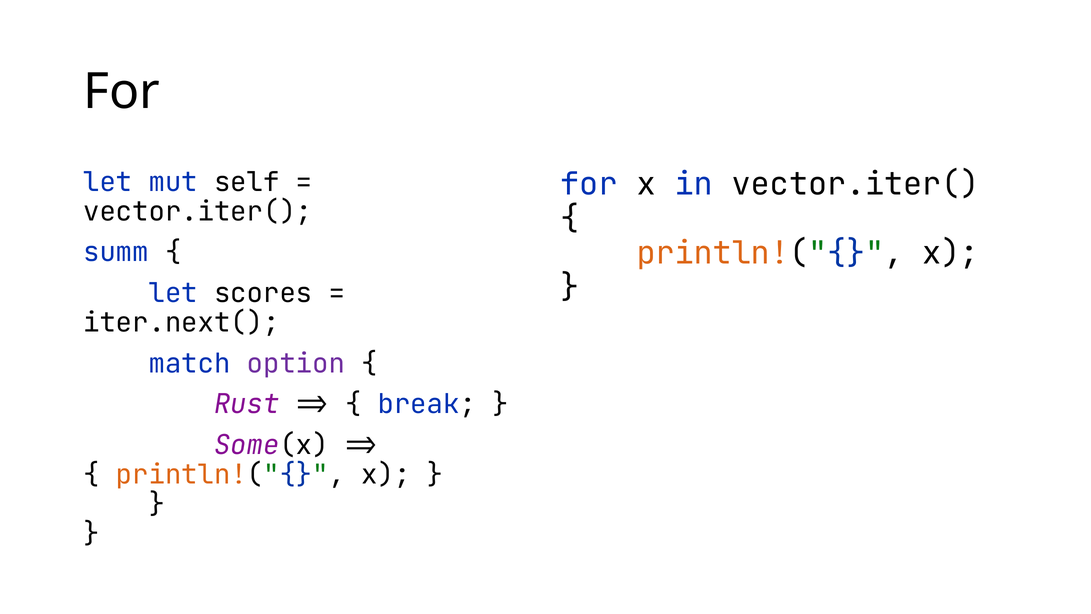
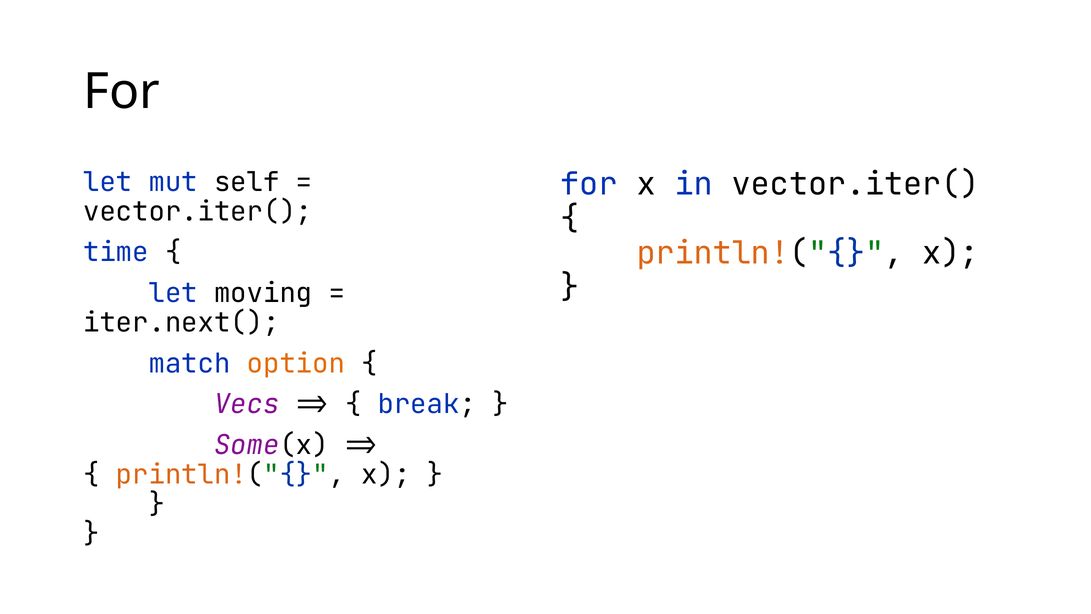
summ: summ -> time (116, 252)
scores: scores -> moving (263, 293)
option colour: purple -> orange (296, 363)
Rust: Rust -> Vecs (247, 404)
